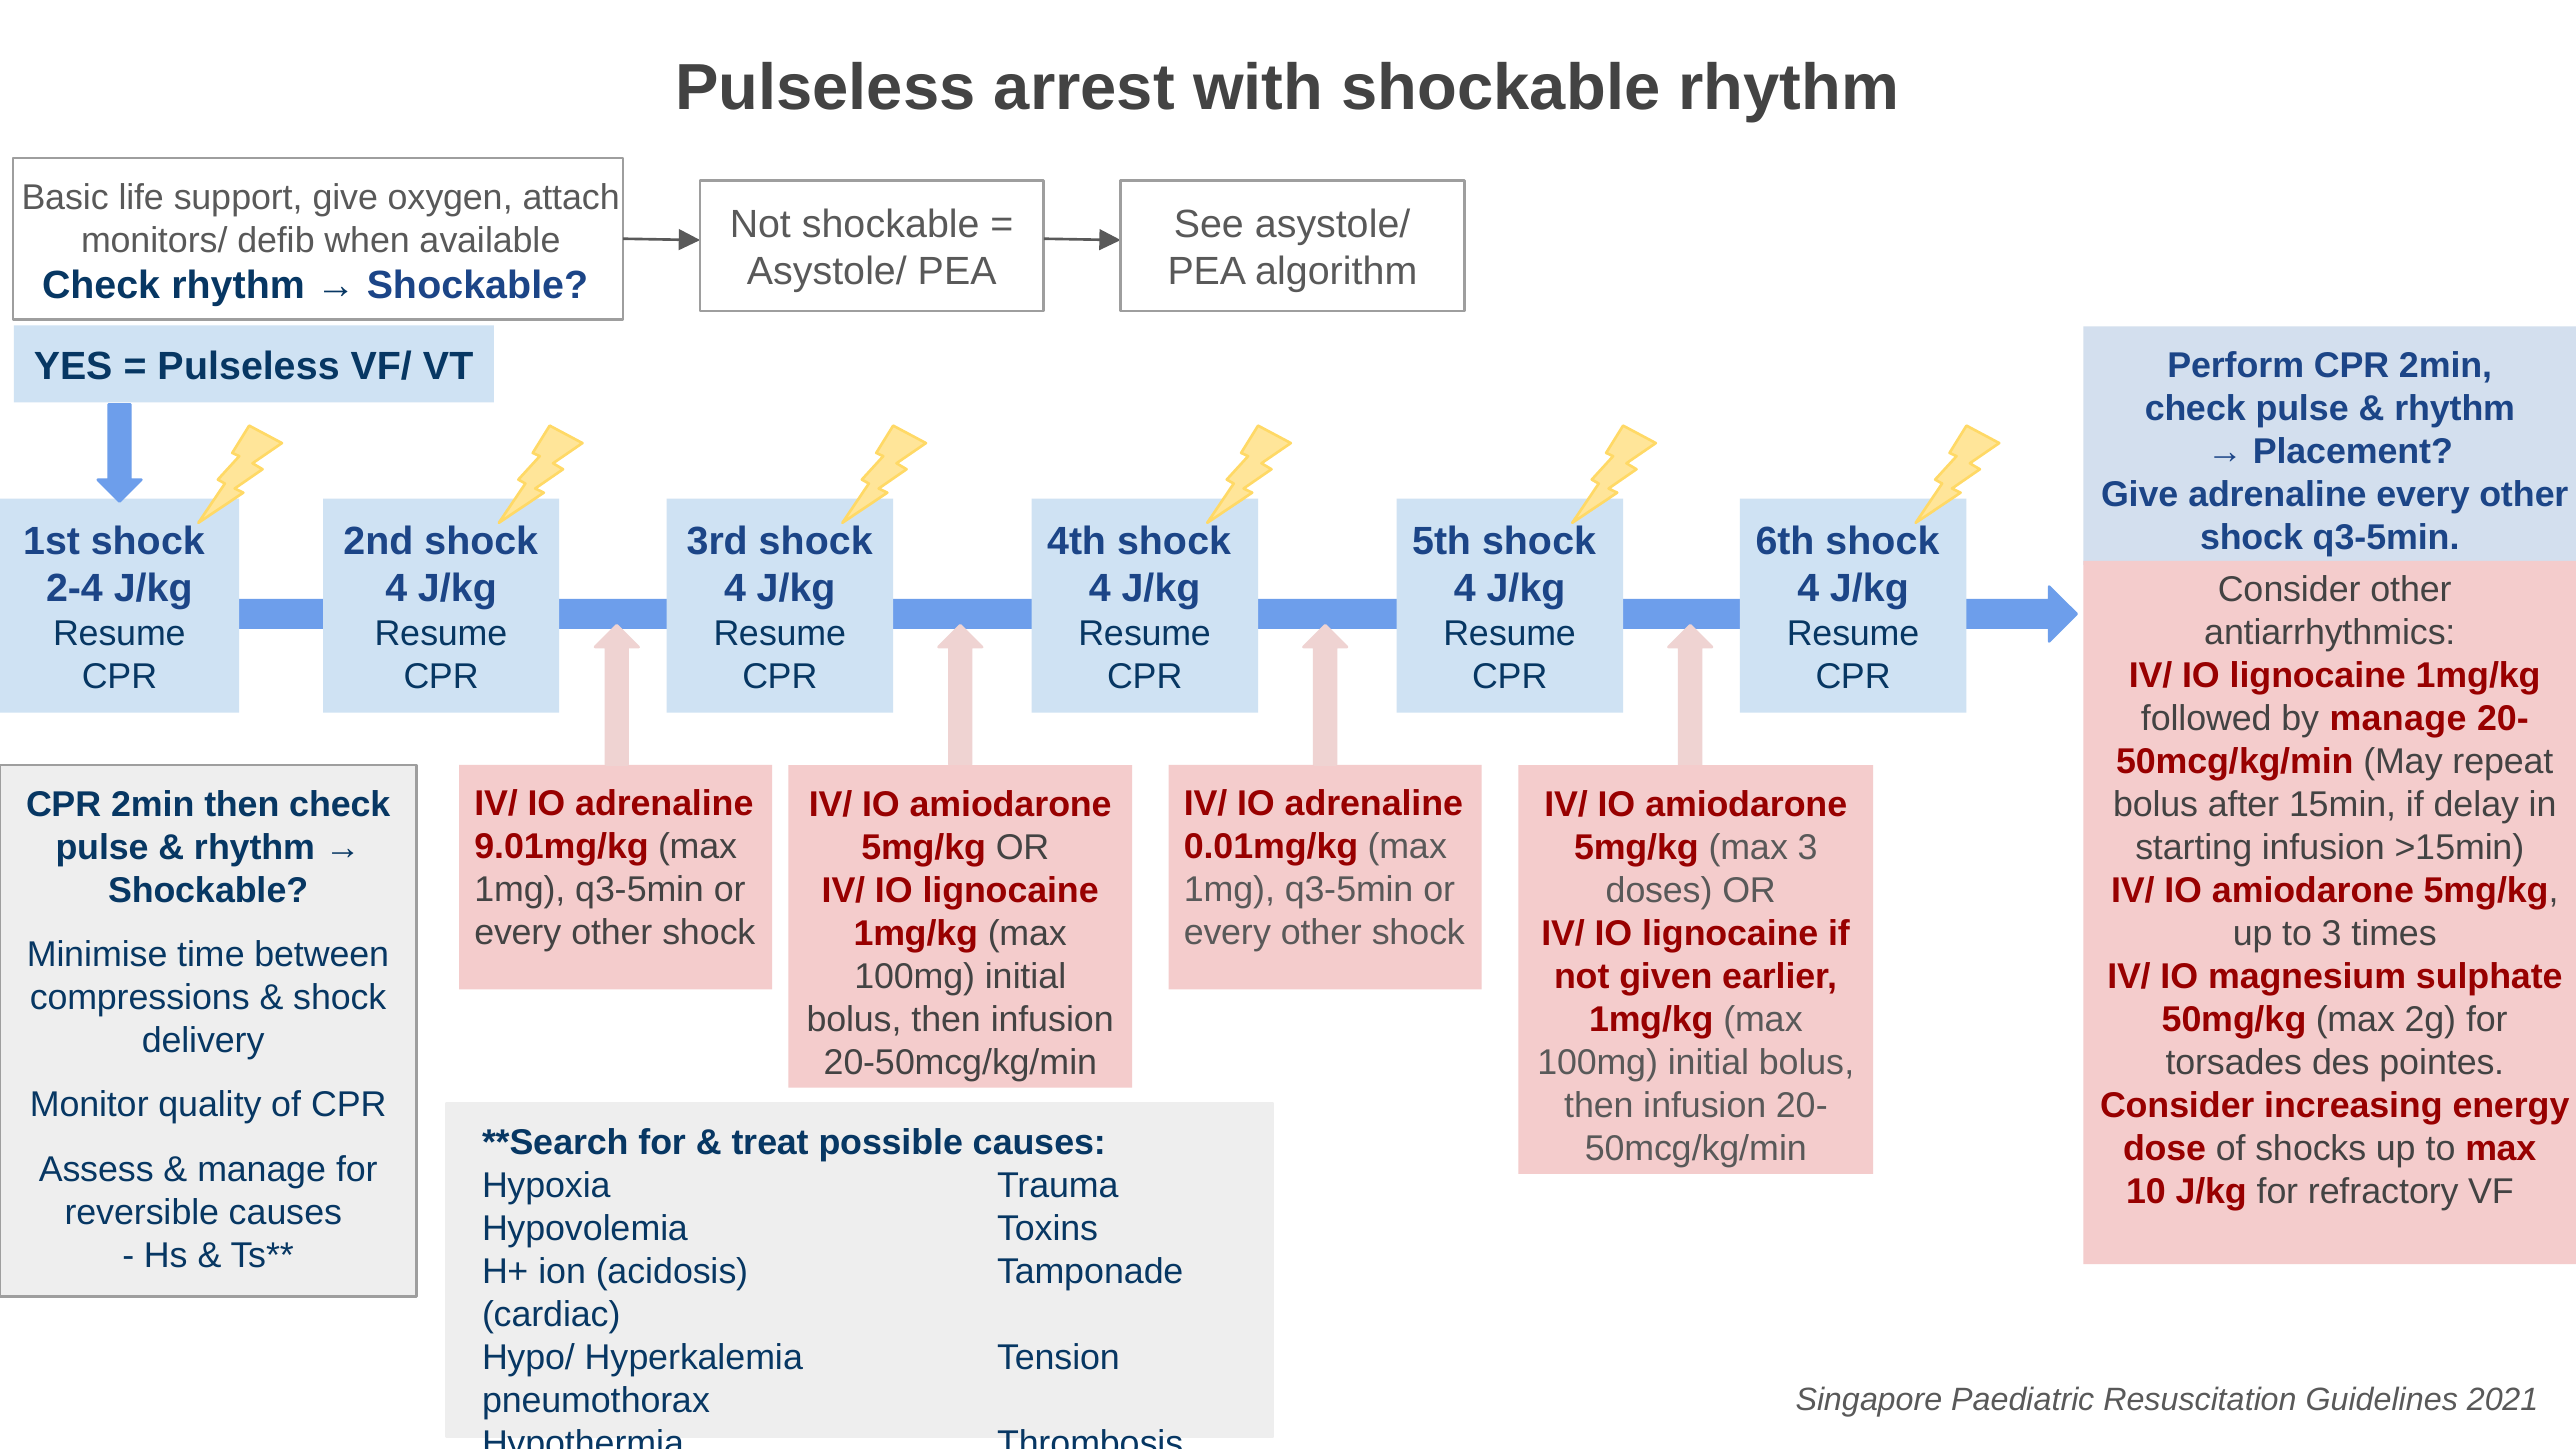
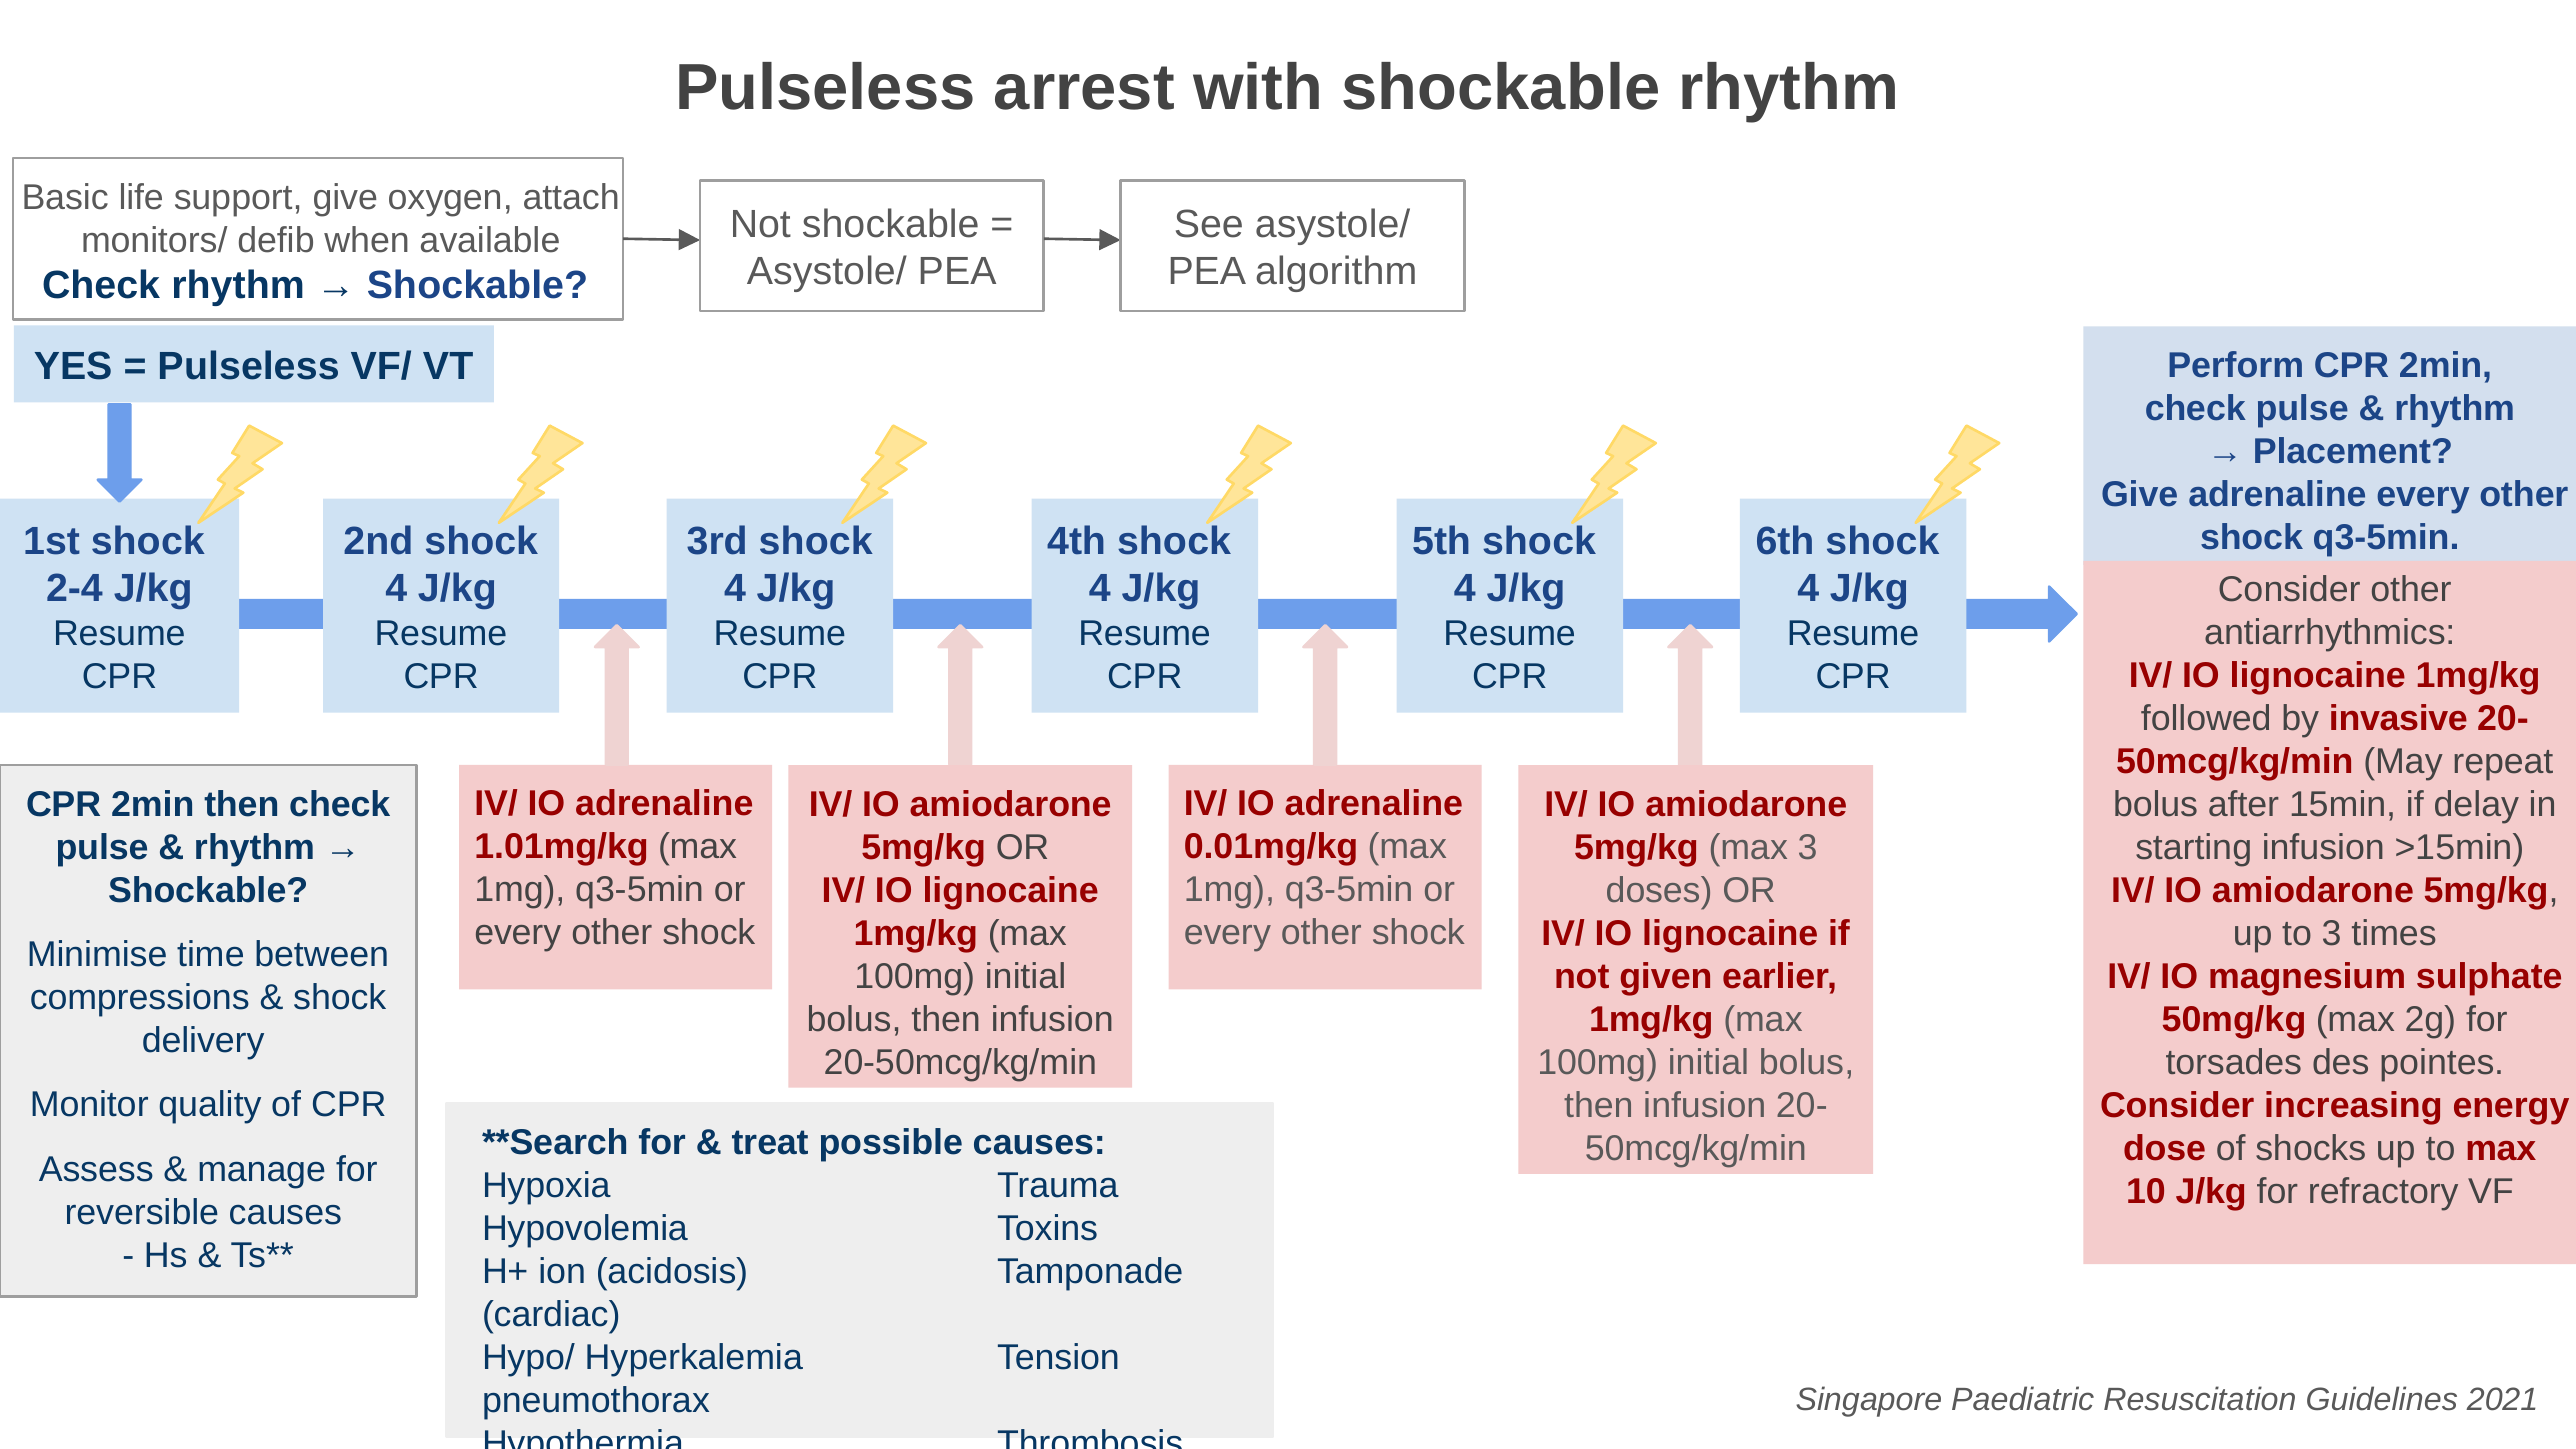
by manage: manage -> invasive (2398, 719)
9.01mg/kg: 9.01mg/kg -> 1.01mg/kg (562, 847)
